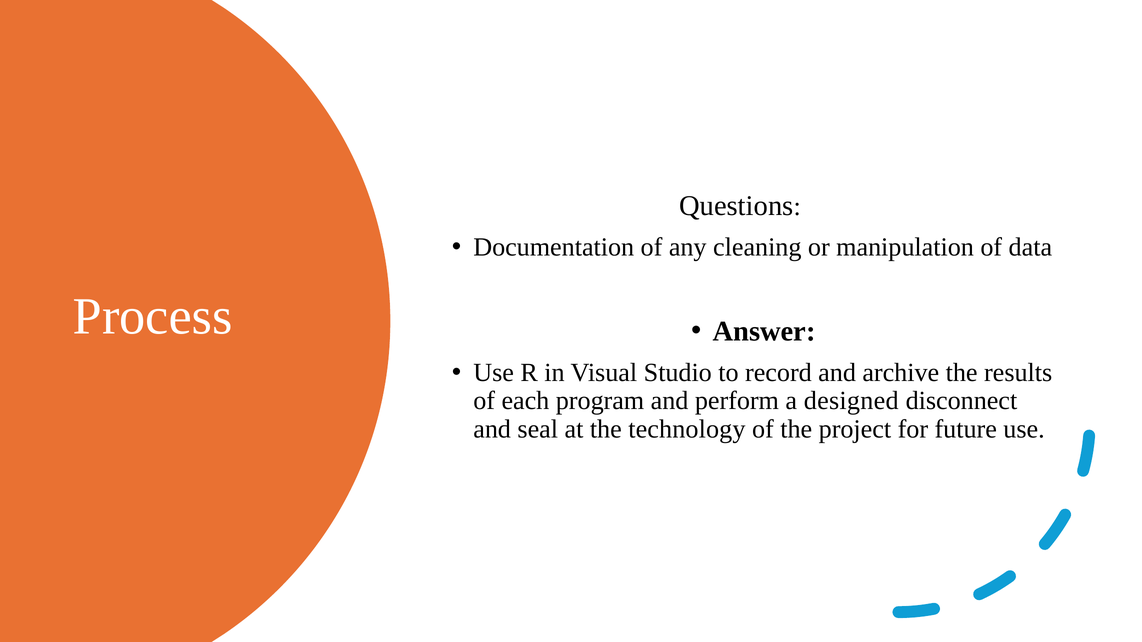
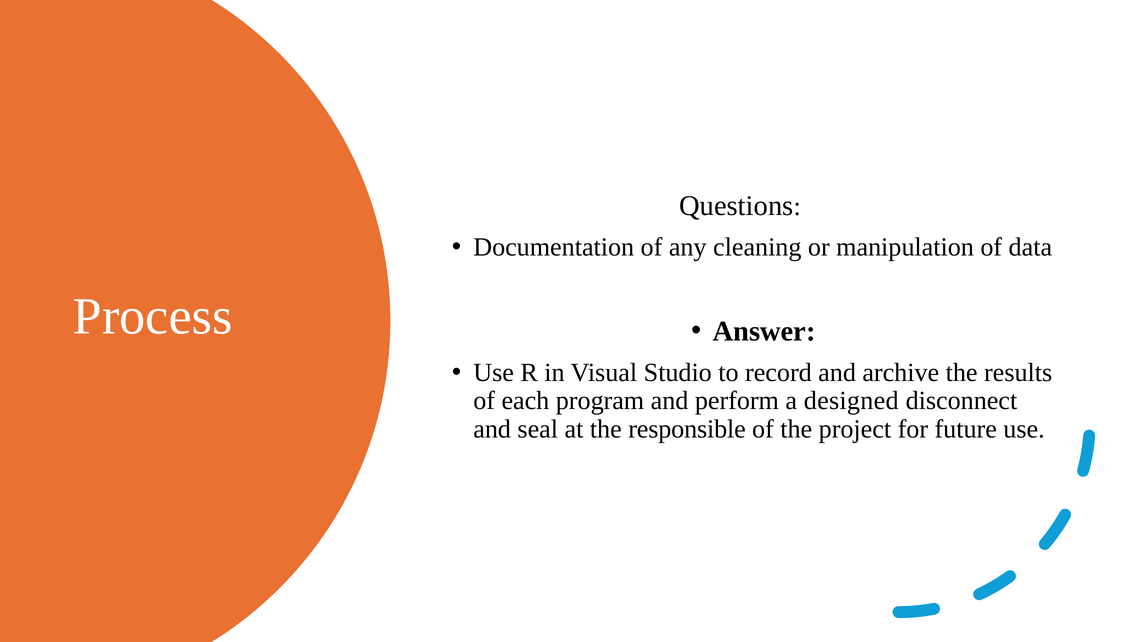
technology: technology -> responsible (687, 429)
